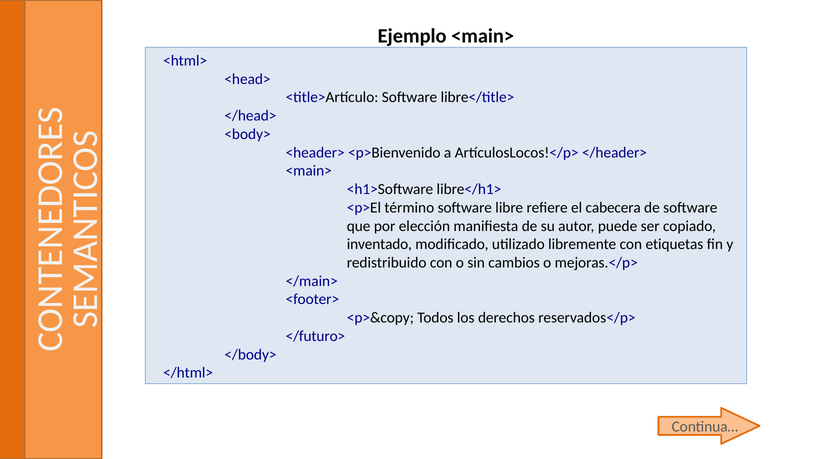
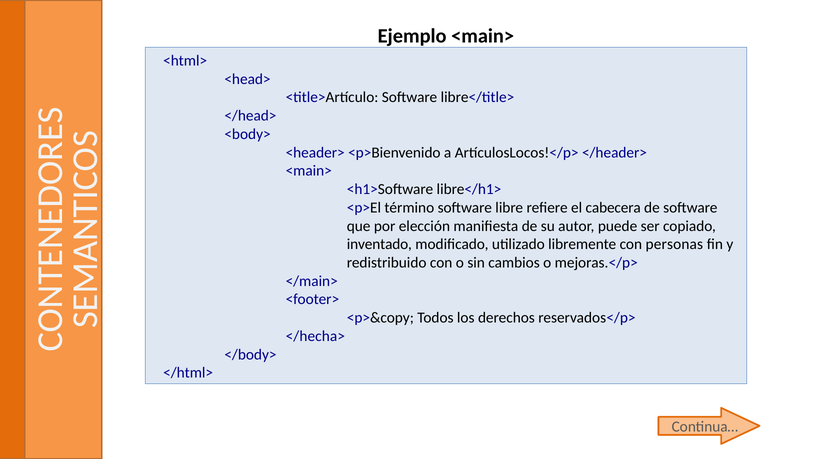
etiquetas: etiquetas -> personas (674, 244)
</futuro>: </futuro> -> </hecha> (315, 336)
